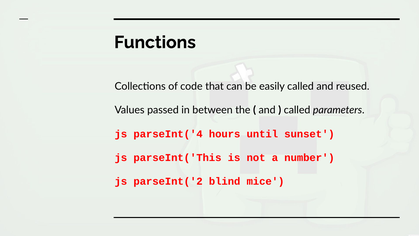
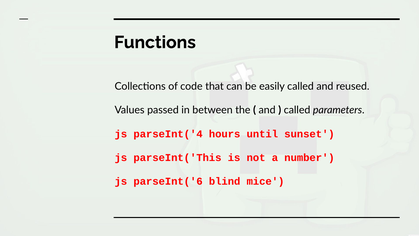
parseInt('2: parseInt('2 -> parseInt('6 (168, 181)
